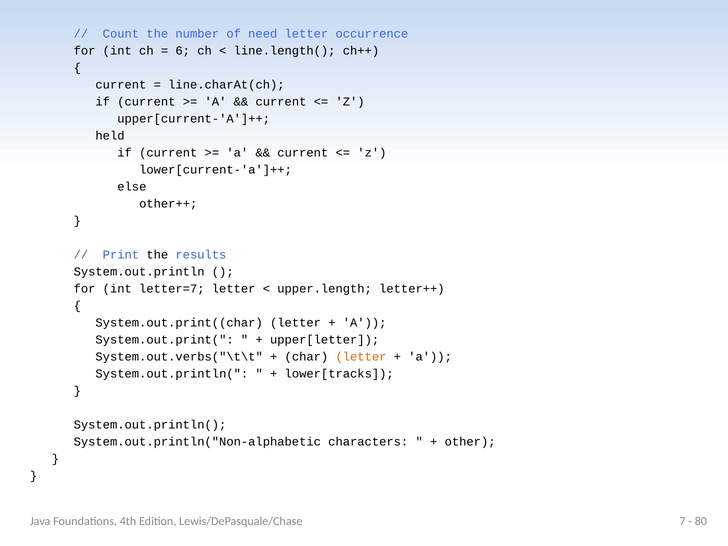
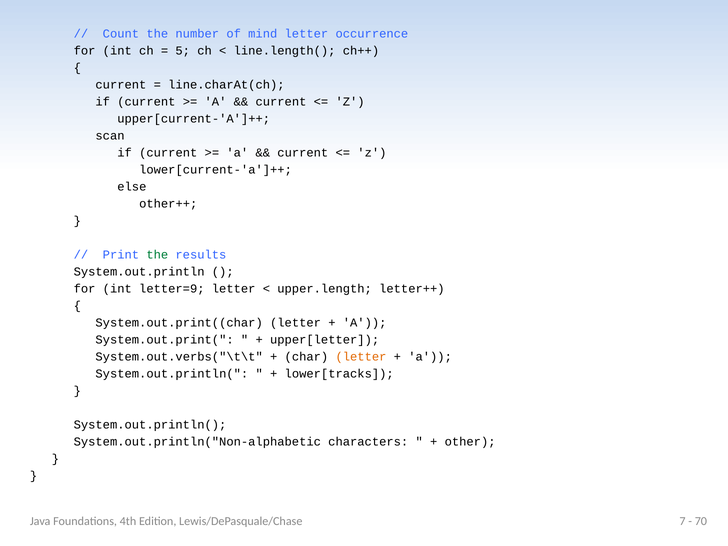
need: need -> mind (263, 34)
6: 6 -> 5 (183, 51)
held: held -> scan (110, 136)
the colour: black -> green (157, 255)
letter=7: letter=7 -> letter=9 (172, 289)
80: 80 -> 70 (701, 521)
